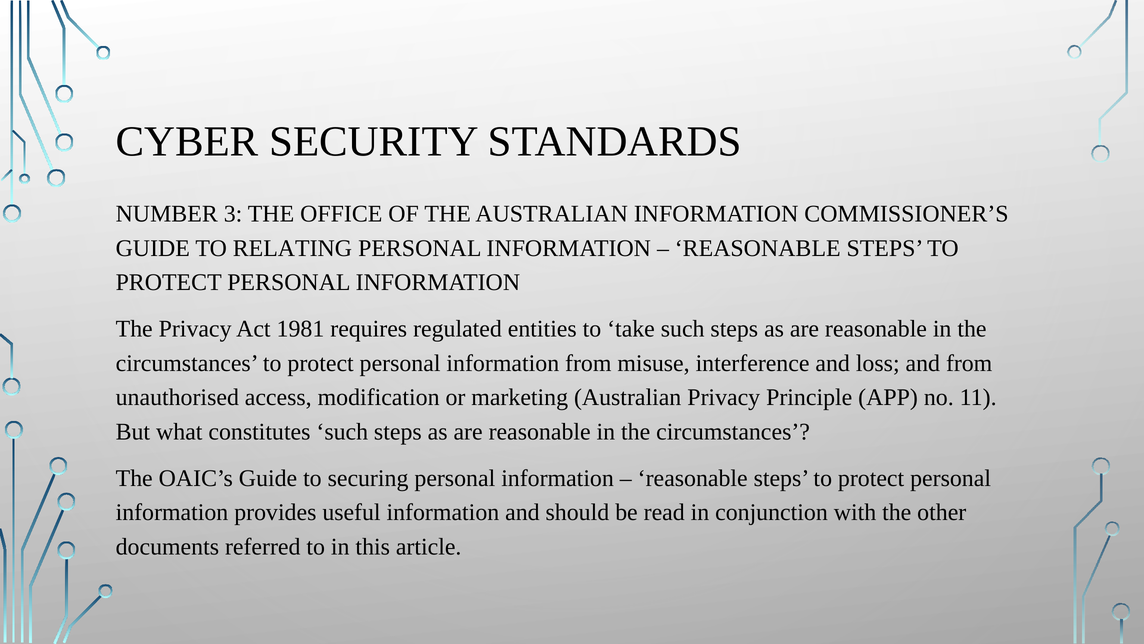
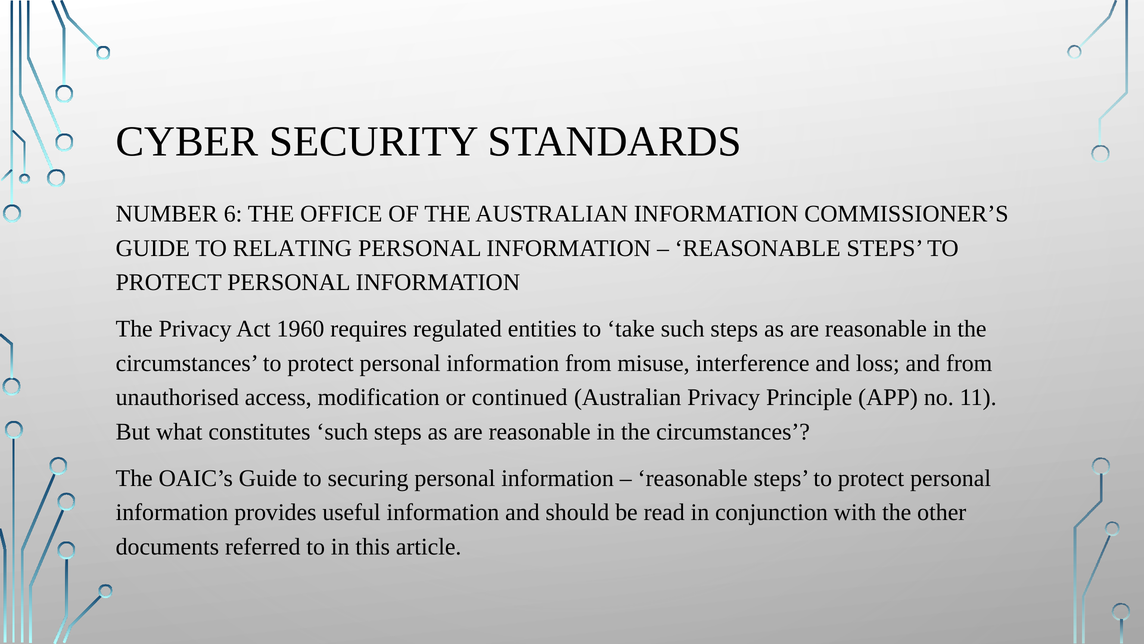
3: 3 -> 6 (233, 214)
1981: 1981 -> 1960 (300, 329)
marketing: marketing -> continued (520, 397)
